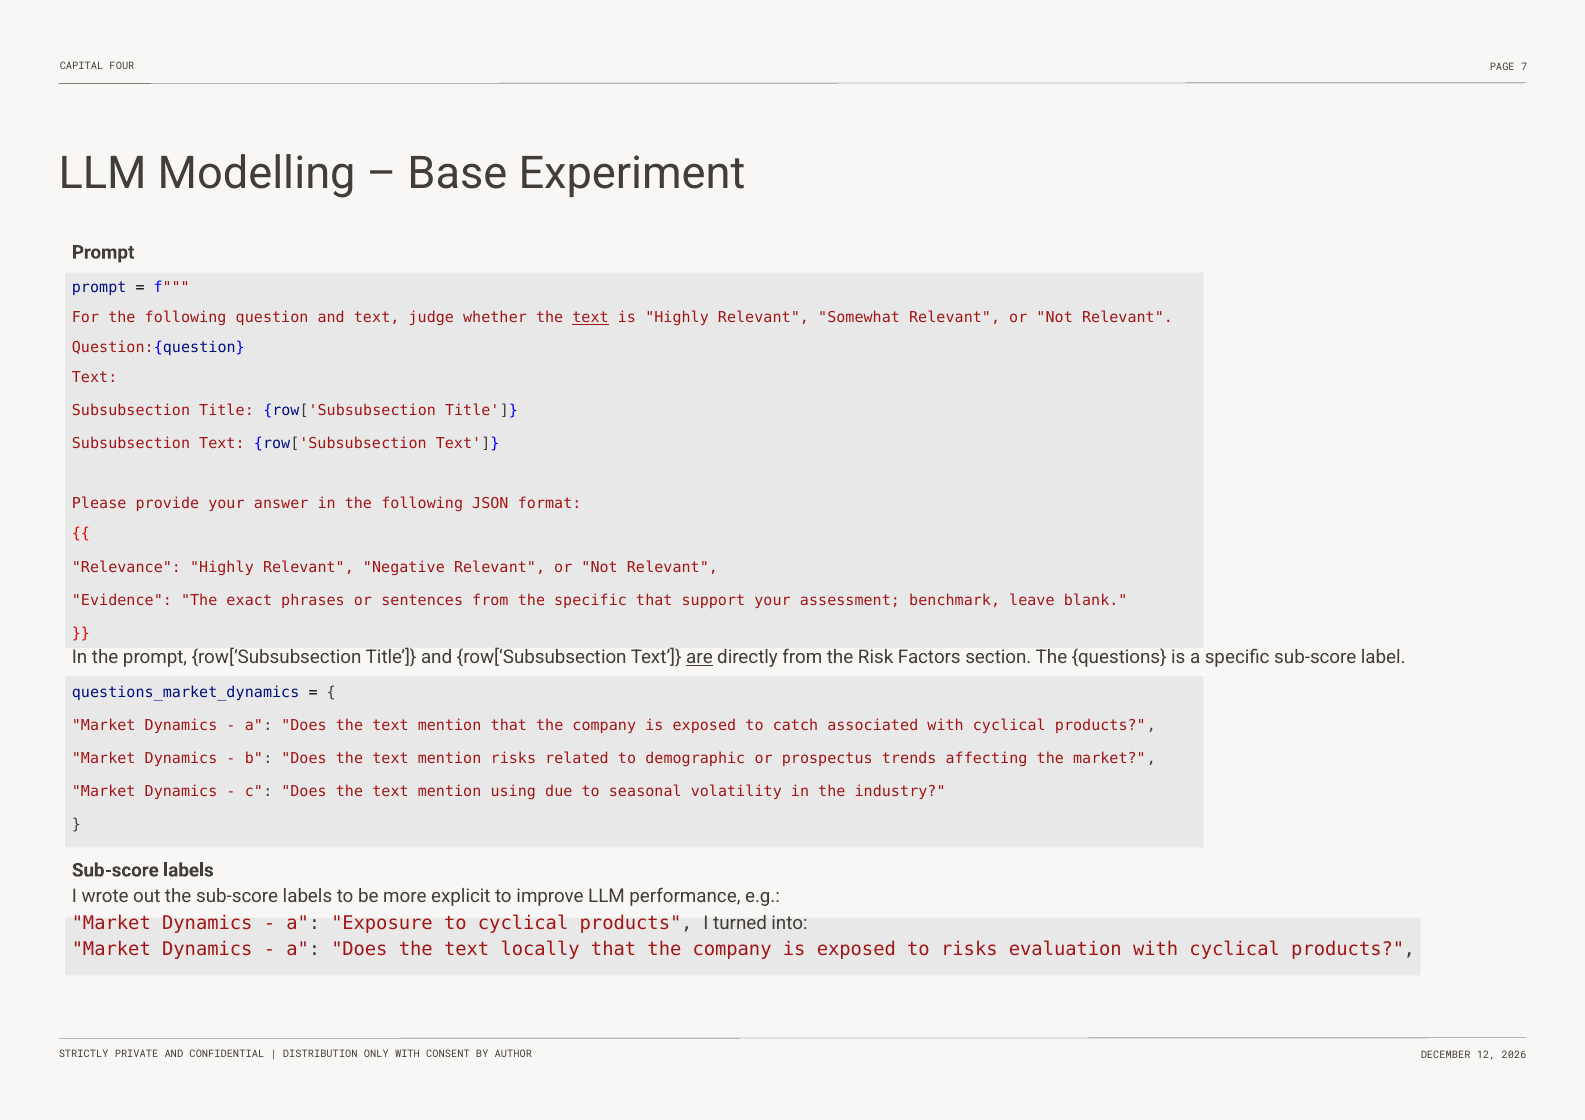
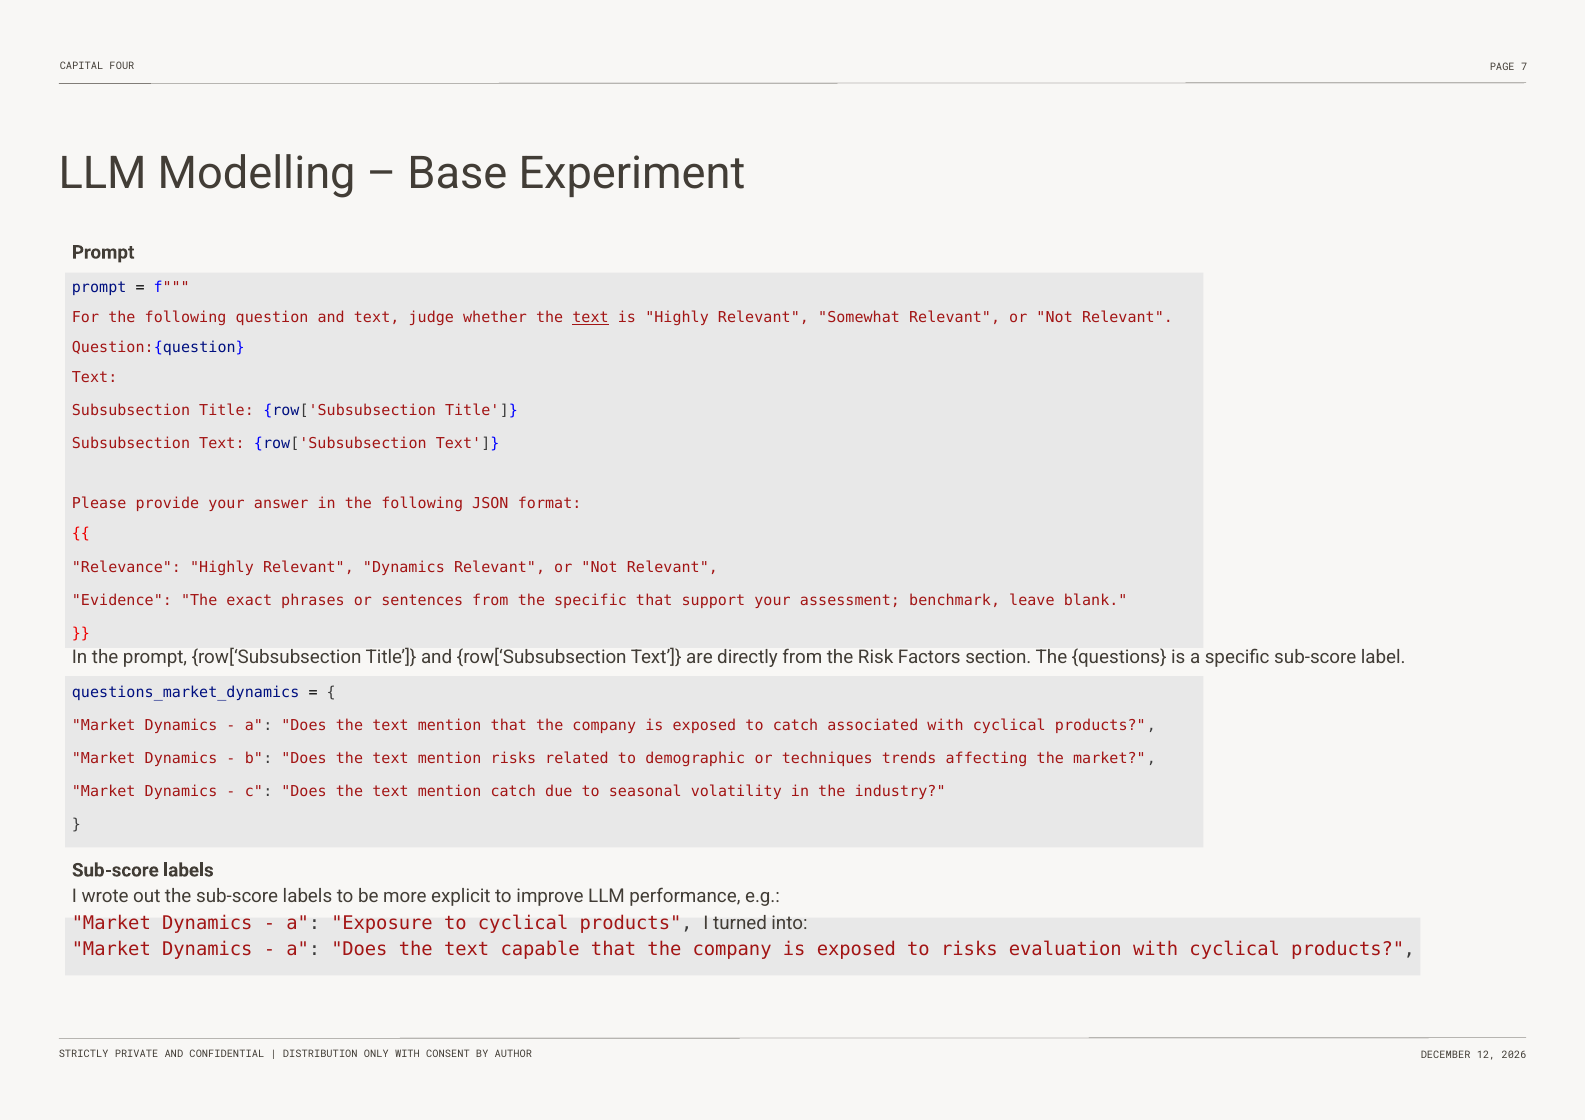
Relevant Negative: Negative -> Dynamics (404, 567)
are underline: present -> none (700, 658)
prospectus: prospectus -> techniques (827, 759)
mention using: using -> catch (513, 792)
locally: locally -> capable (540, 950)
